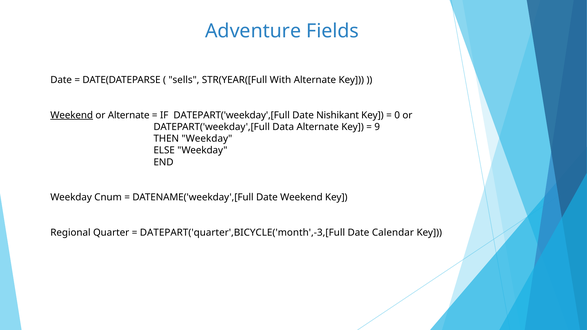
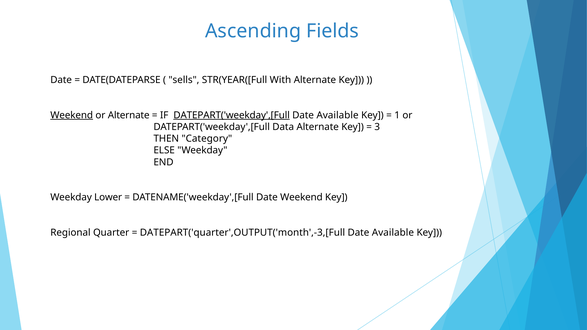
Adventure: Adventure -> Ascending (253, 31)
DATEPART('weekday',[Full underline: none -> present (232, 115)
Nishikant: Nishikant -> Available (338, 115)
0: 0 -> 1 (397, 115)
9: 9 -> 3 (377, 127)
THEN Weekday: Weekday -> Category (207, 139)
Cnum: Cnum -> Lower (108, 197)
DATEPART('quarter',BICYCLE('month',-3,[Full: DATEPART('quarter',BICYCLE('month',-3,[Full -> DATEPART('quarter',OUTPUT('month',-3,[Full (242, 233)
Calendar: Calendar -> Available (393, 233)
